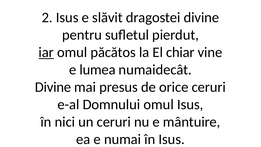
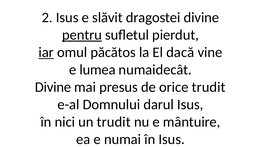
pentru underline: none -> present (82, 35)
chiar: chiar -> dacă (180, 52)
orice ceruri: ceruri -> trudit (209, 87)
Domnului omul: omul -> darul (159, 104)
un ceruri: ceruri -> trudit (114, 122)
